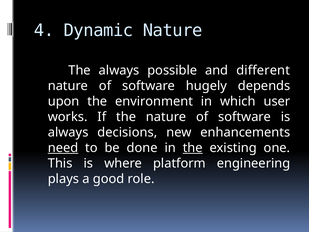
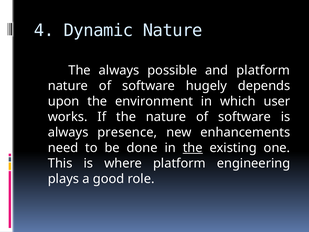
and different: different -> platform (263, 70)
decisions: decisions -> presence (127, 132)
need underline: present -> none (63, 148)
